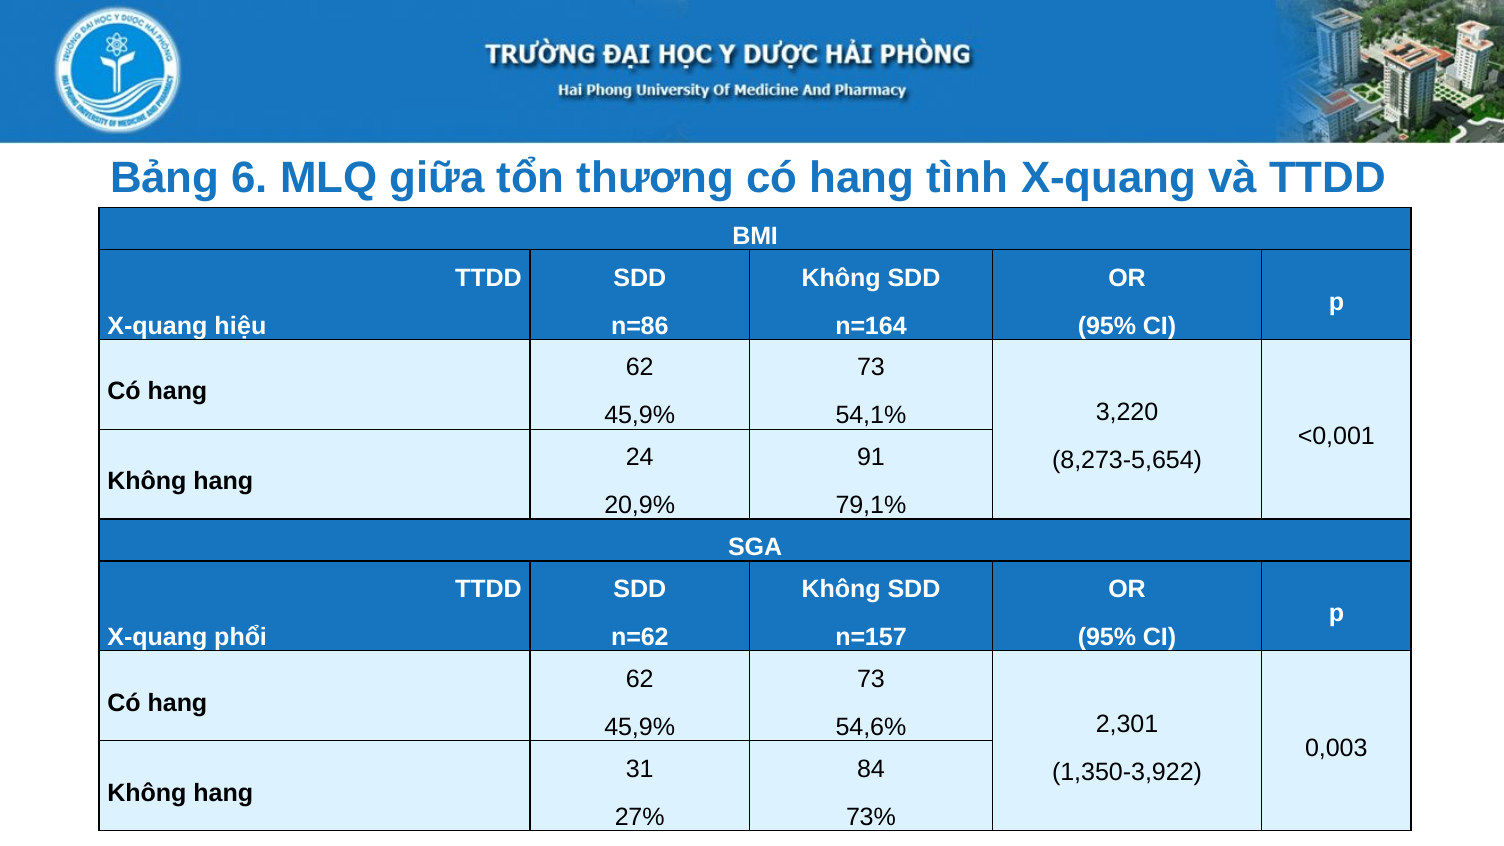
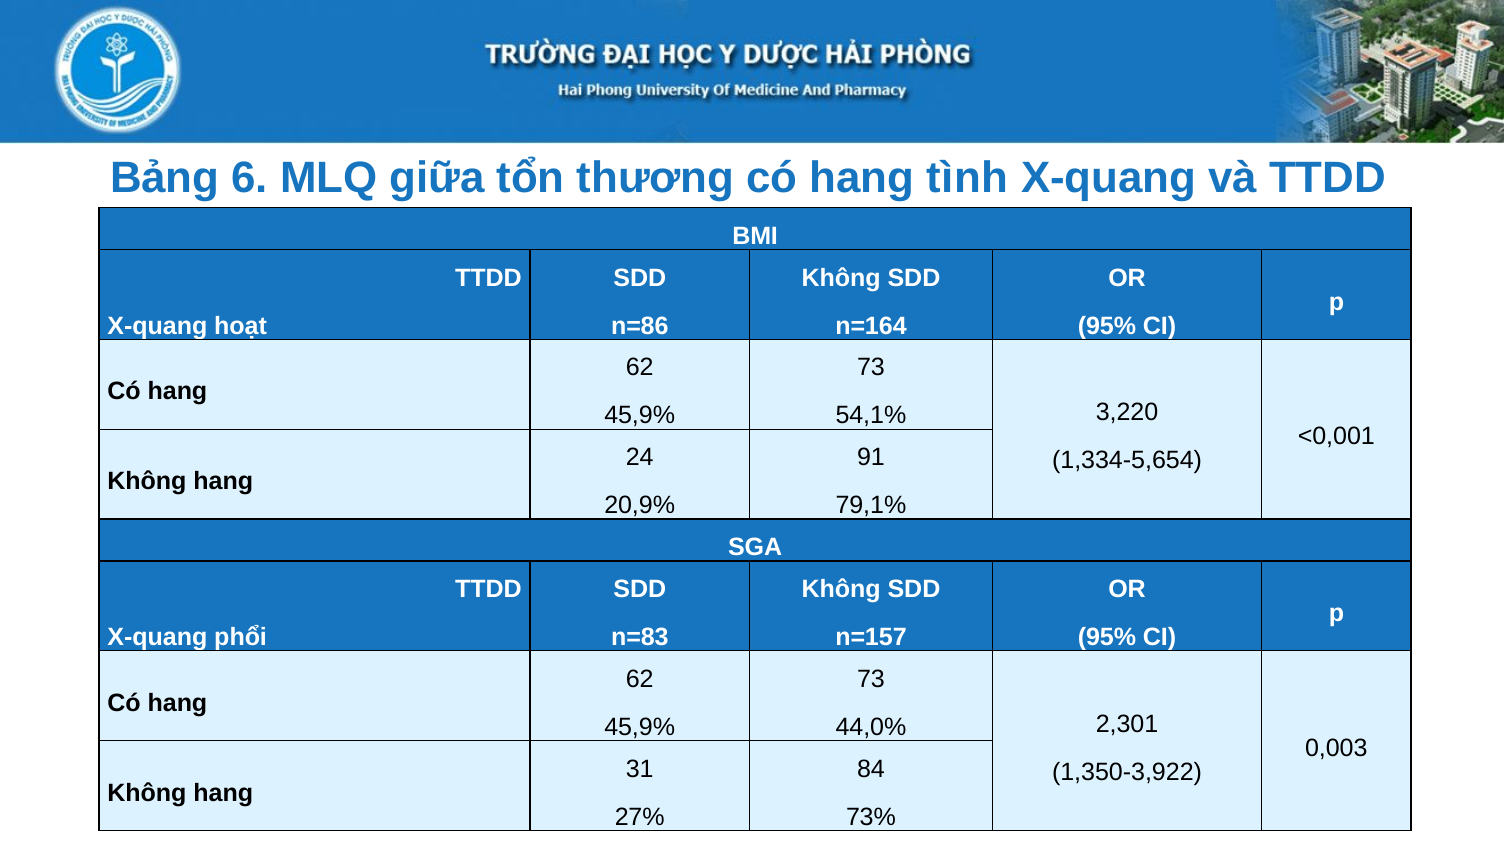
hiệu: hiệu -> hoạt (241, 326)
8,273-5,654: 8,273-5,654 -> 1,334-5,654 (1127, 461)
n=62: n=62 -> n=83 (640, 637)
54,6%: 54,6% -> 44,0% (871, 727)
